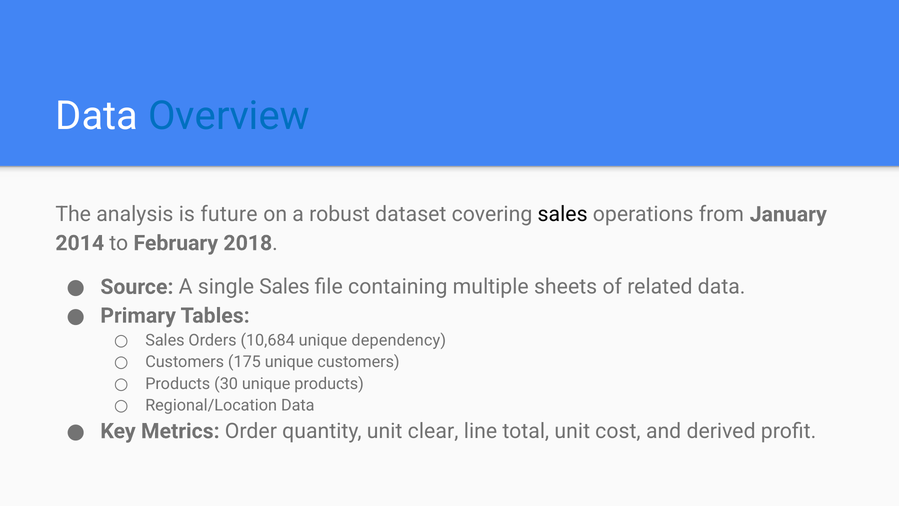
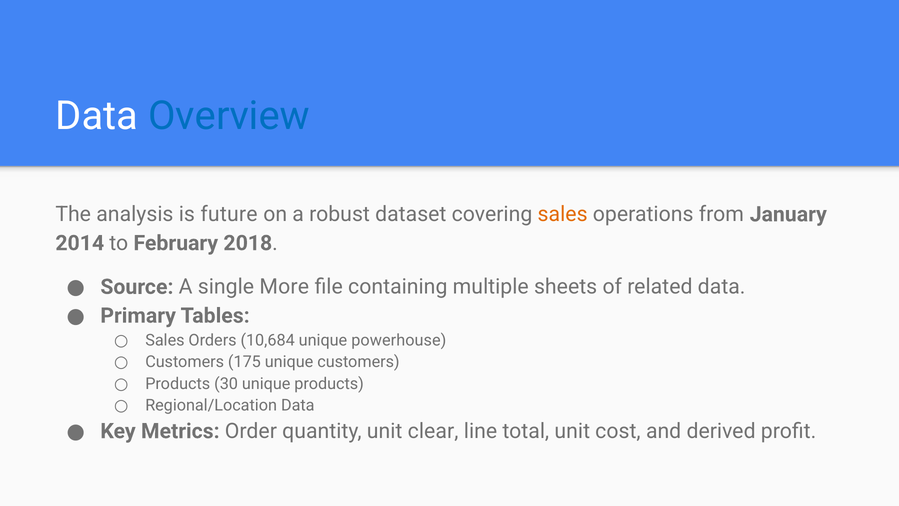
sales colour: black -> orange (563, 214)
single Sales: Sales -> More (284, 287)
dependency: dependency -> powerhouse (399, 340)
